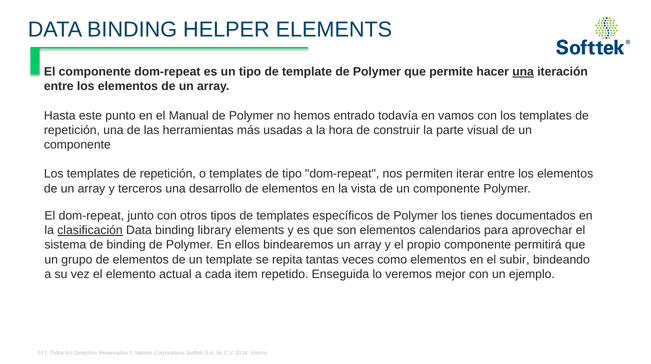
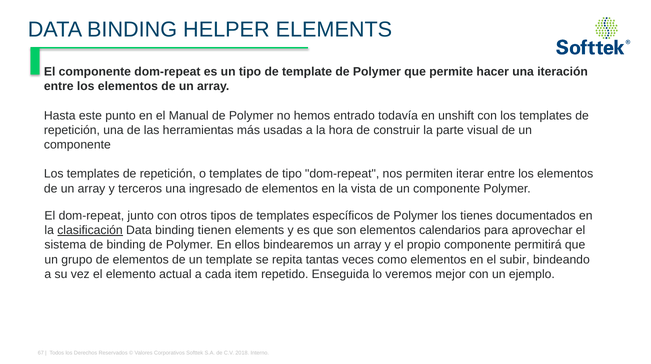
una underline: present -> none (523, 72)
vamos: vamos -> unshift (456, 116)
desarrollo: desarrollo -> ingresado (215, 188)
library: library -> tienen (215, 230)
